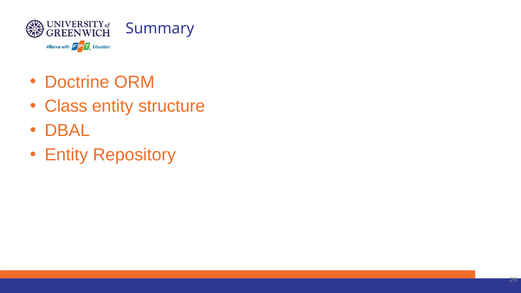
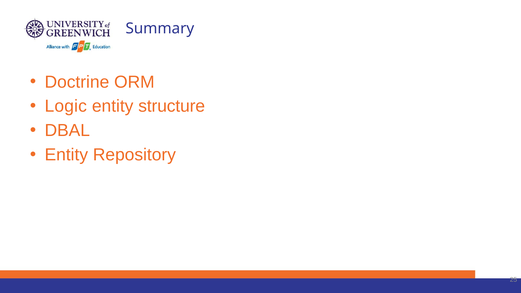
Class: Class -> Logic (66, 106)
